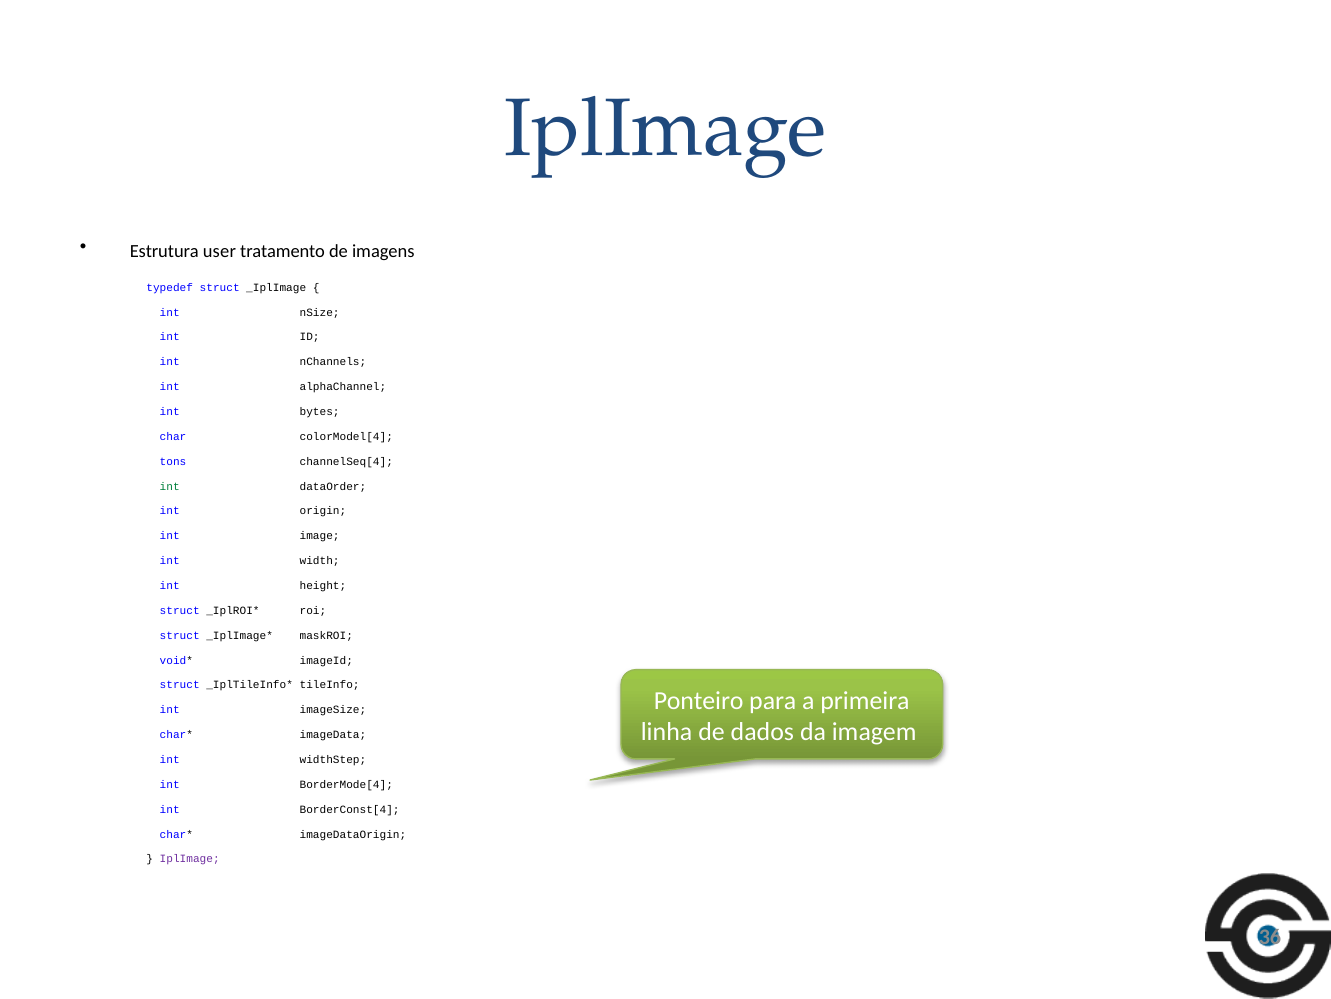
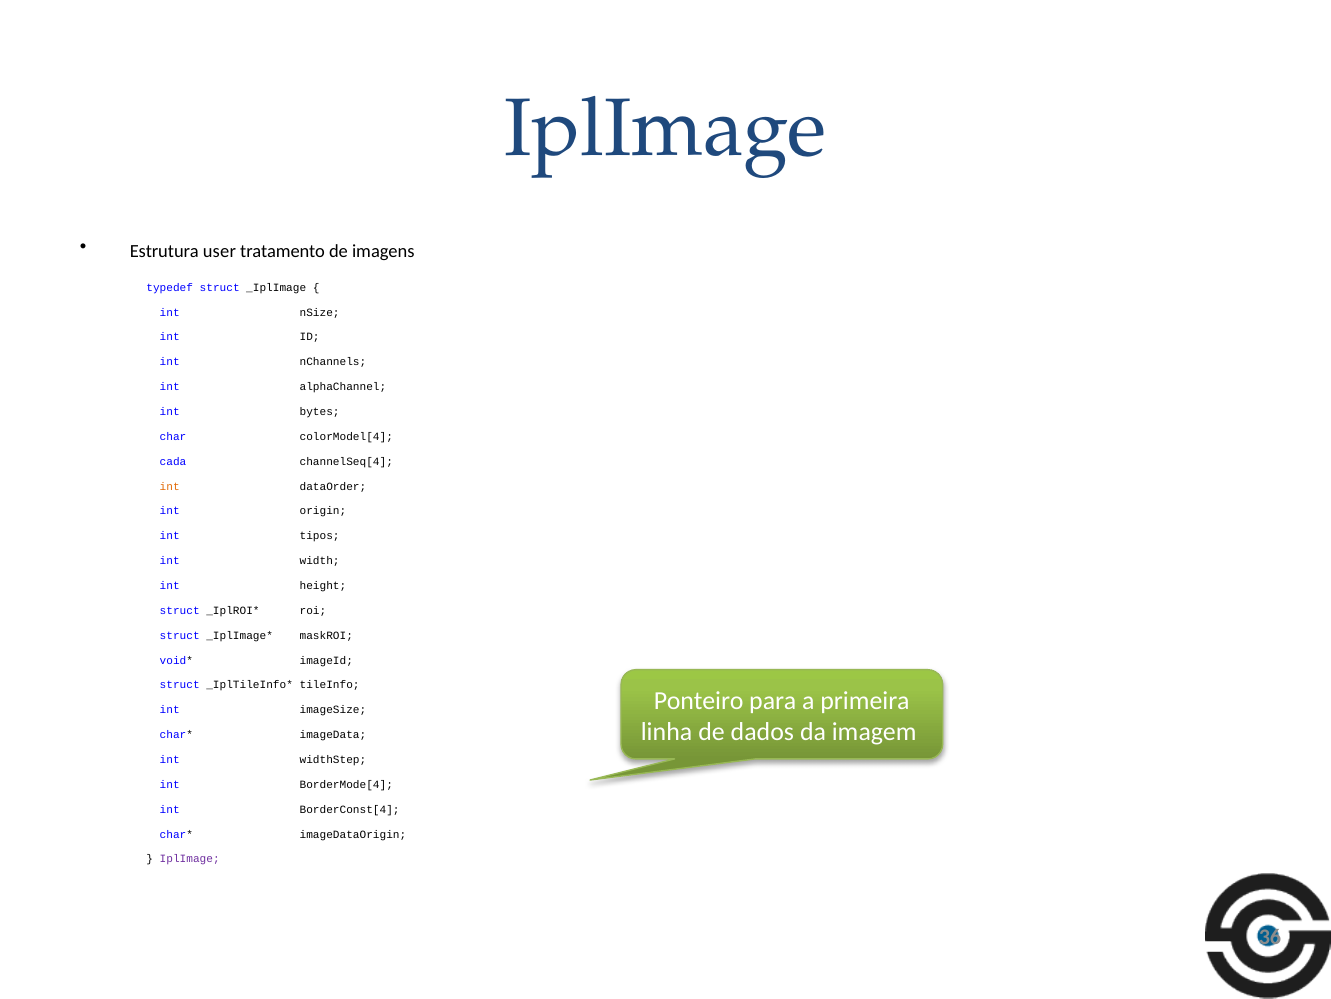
tons: tons -> cada (173, 461)
int colour: green -> orange (170, 486)
image: image -> tipos (320, 536)
